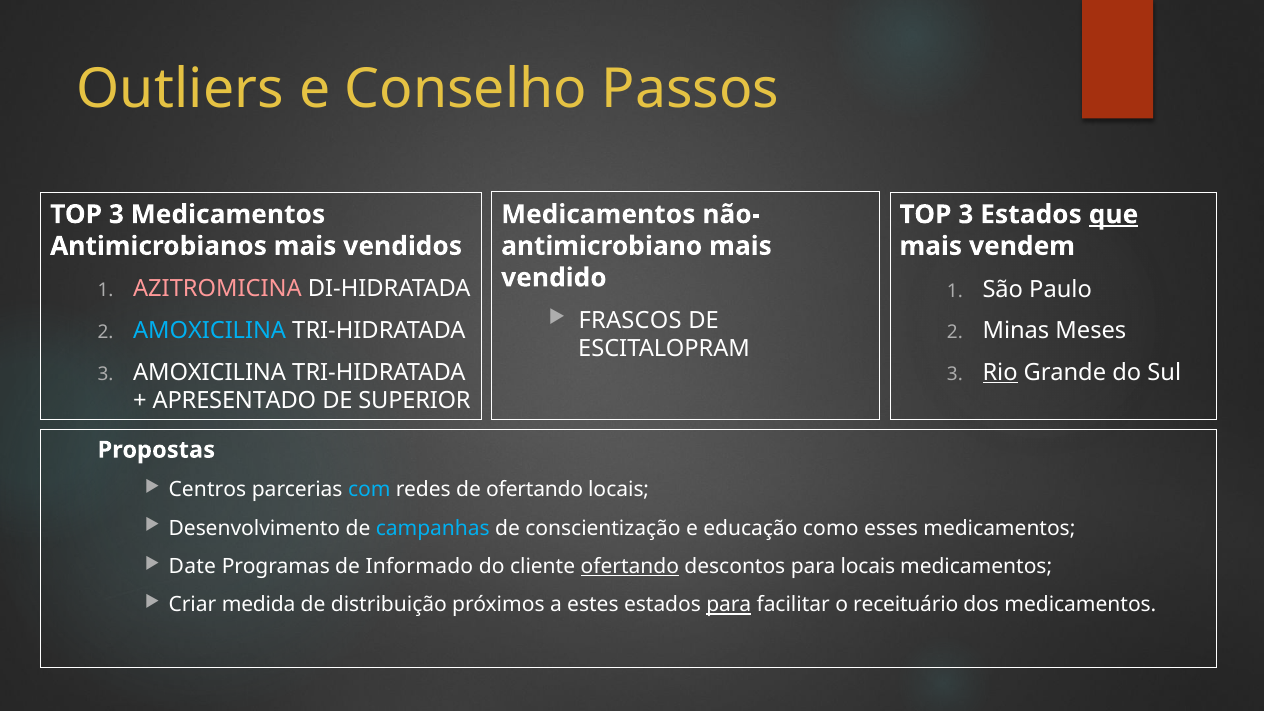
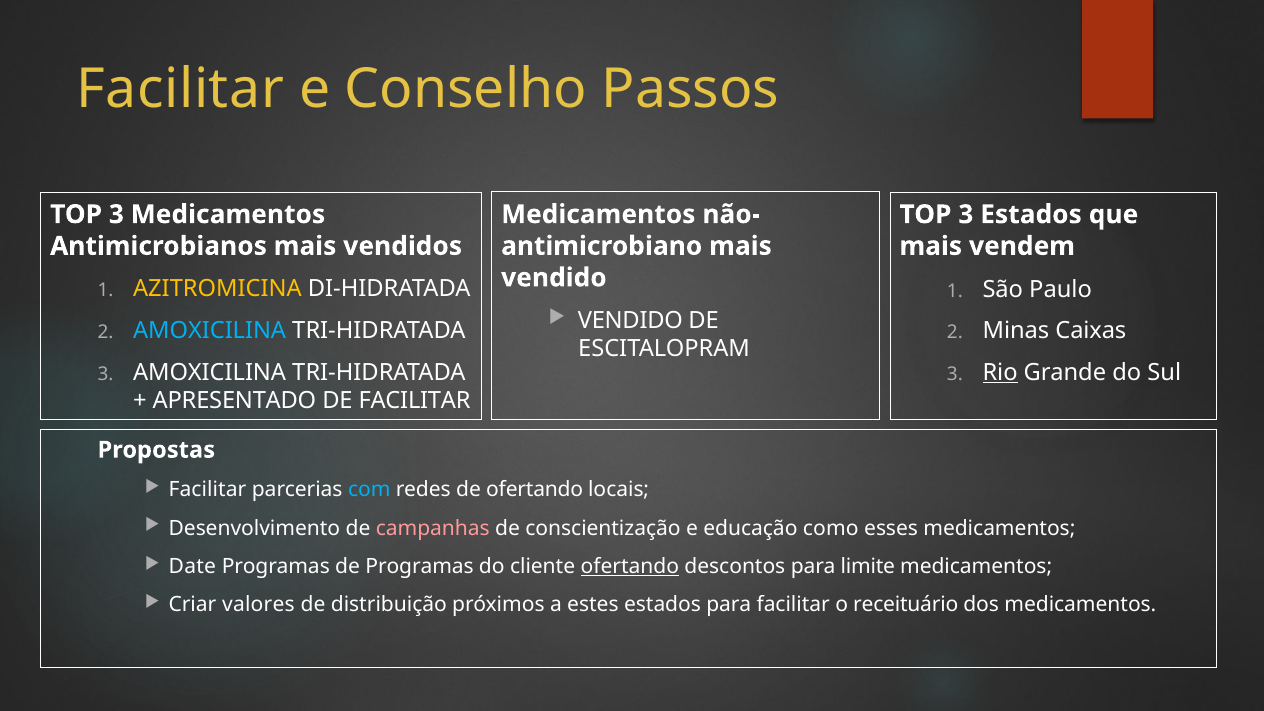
Outliers: Outliers -> Facilitar (180, 89)
que underline: present -> none (1114, 215)
AZITROMICINA colour: pink -> yellow (217, 289)
FRASCOS: FRASCOS -> VENDIDO (630, 321)
Meses: Meses -> Caixas (1091, 331)
DE SUPERIOR: SUPERIOR -> FACILITAR (415, 401)
Centros: Centros -> Facilitar (207, 490)
campanhas colour: light blue -> pink (433, 528)
de Informado: Informado -> Programas (420, 566)
para locais: locais -> limite (868, 566)
medida: medida -> valores (258, 605)
para underline: present -> none (729, 605)
